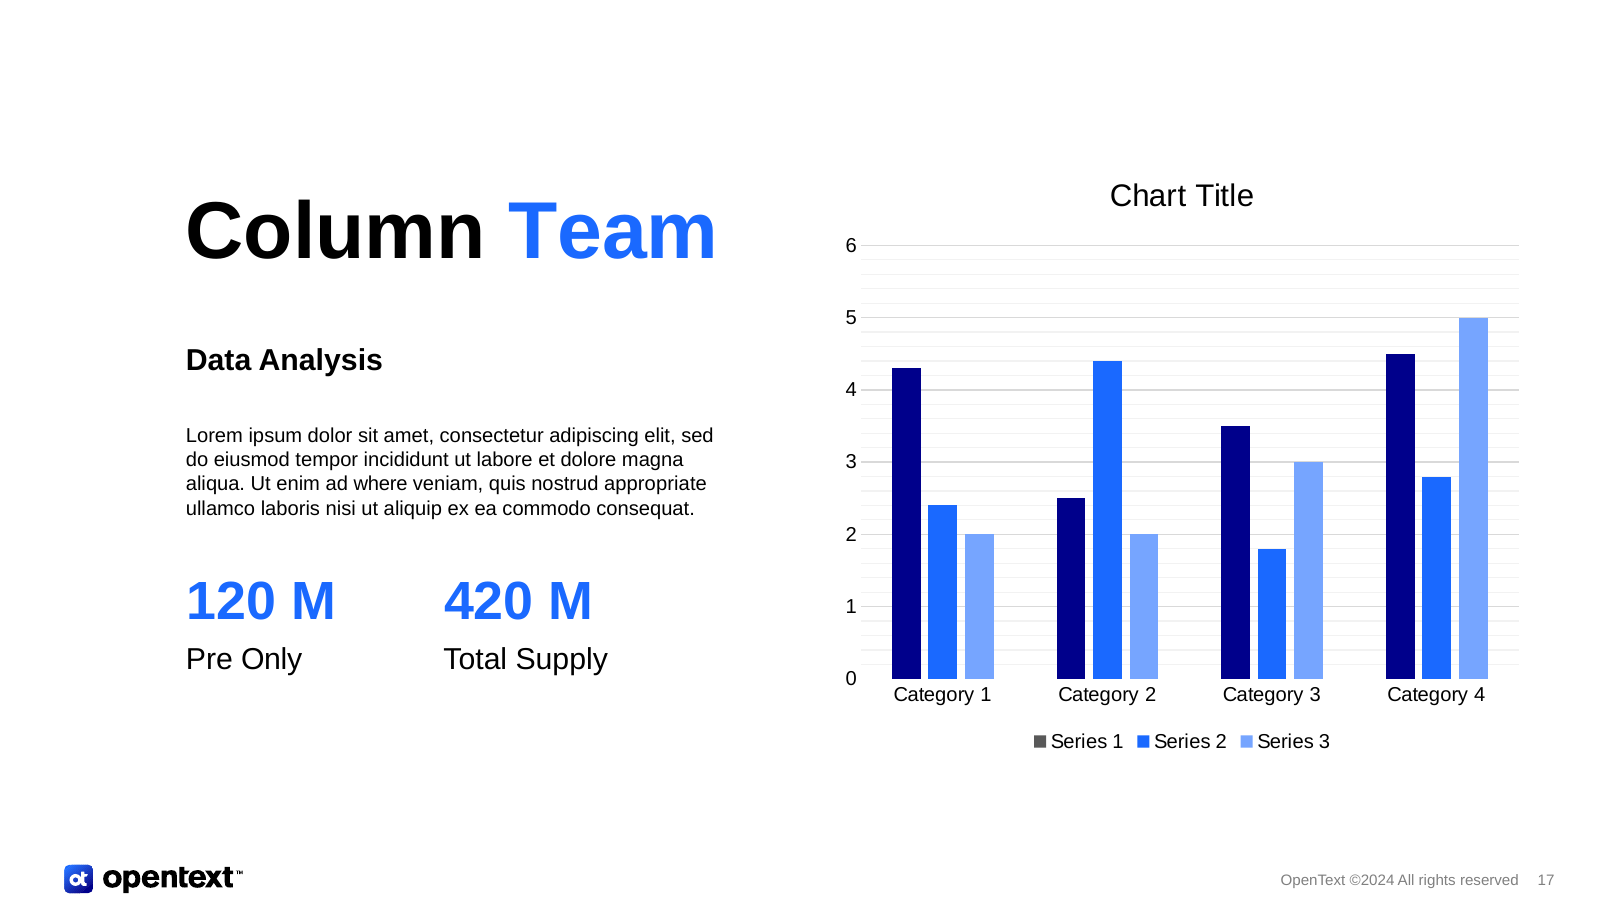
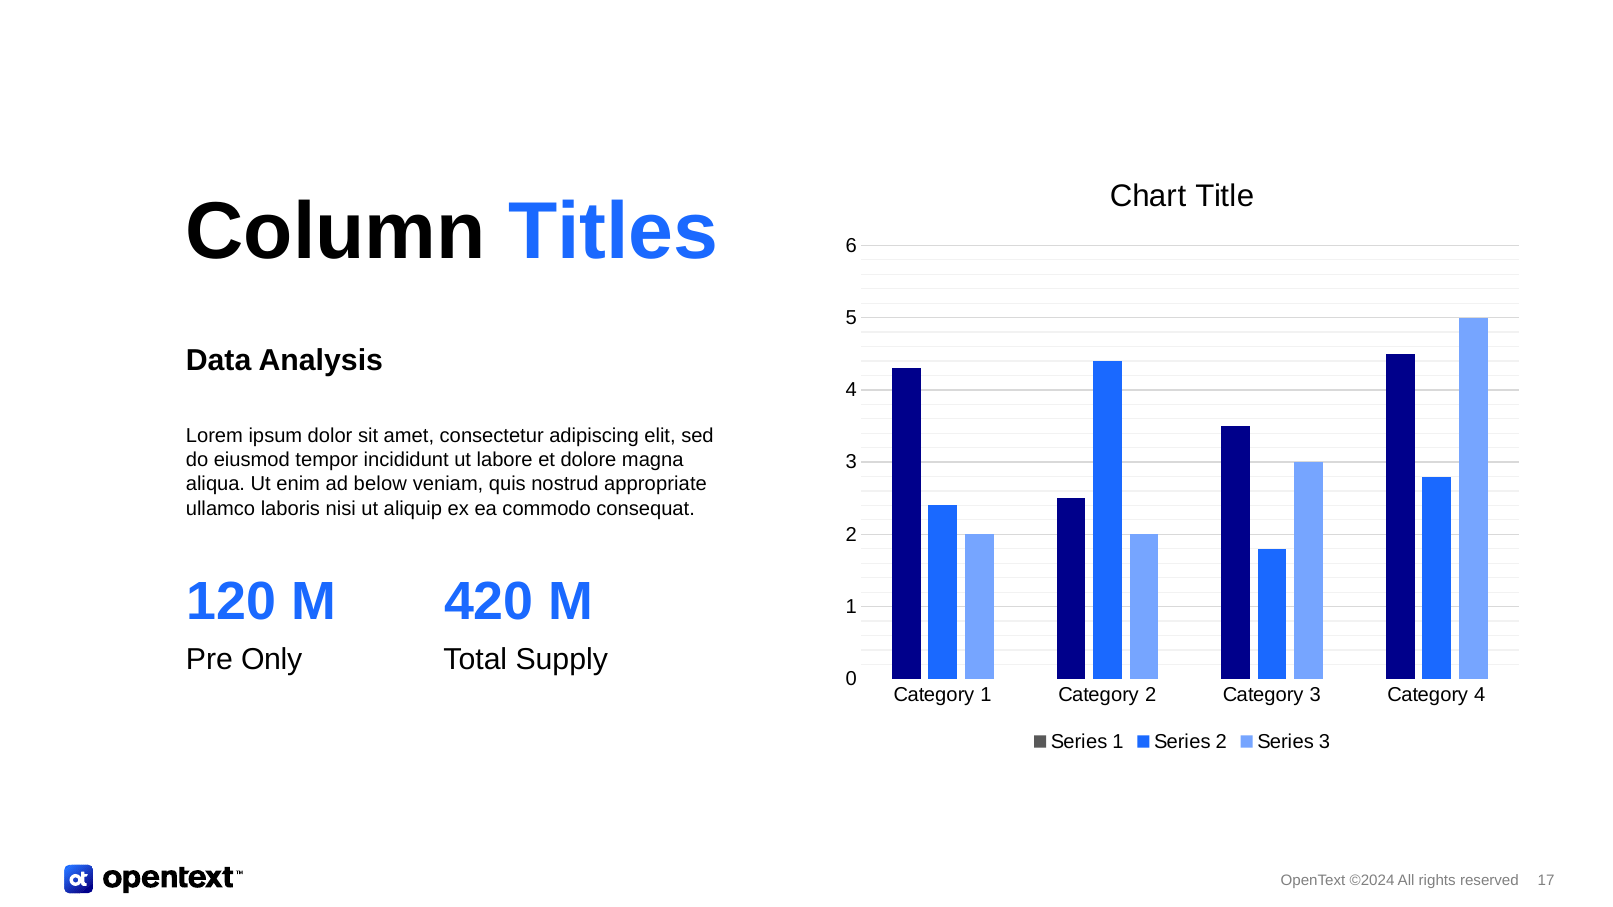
Team: Team -> Titles (613, 232)
where: where -> below (380, 484)
